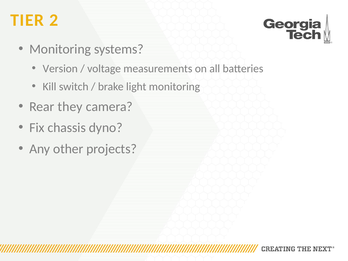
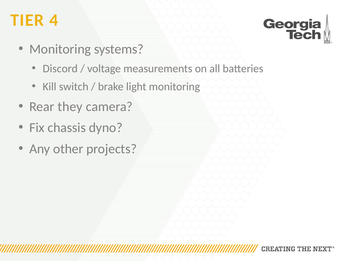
2: 2 -> 4 (54, 20)
Version: Version -> Discord (60, 69)
